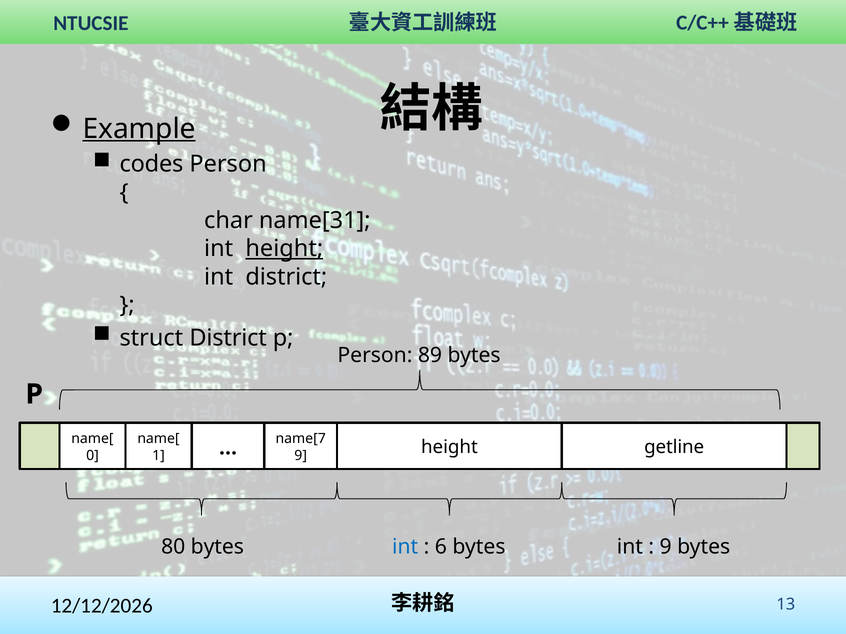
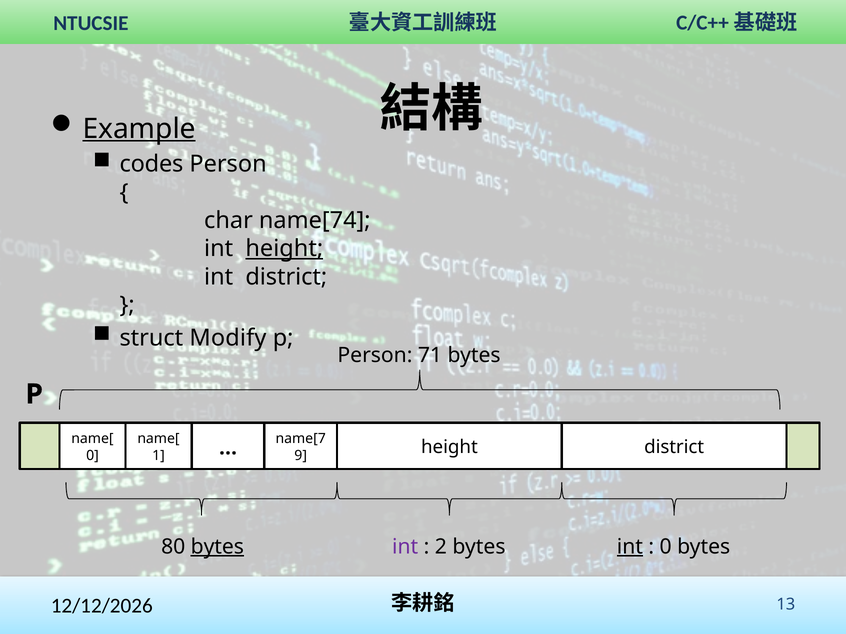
name[31: name[31 -> name[74 (315, 221)
struct District: District -> Modify (228, 338)
89: 89 -> 71 (430, 356)
height getline: getline -> district (674, 448)
bytes underline: none -> present (217, 547)
int colour: blue -> purple (405, 547)
6: 6 -> 2 (441, 547)
int underline: none -> present (630, 547)
9: 9 -> 0 (666, 547)
